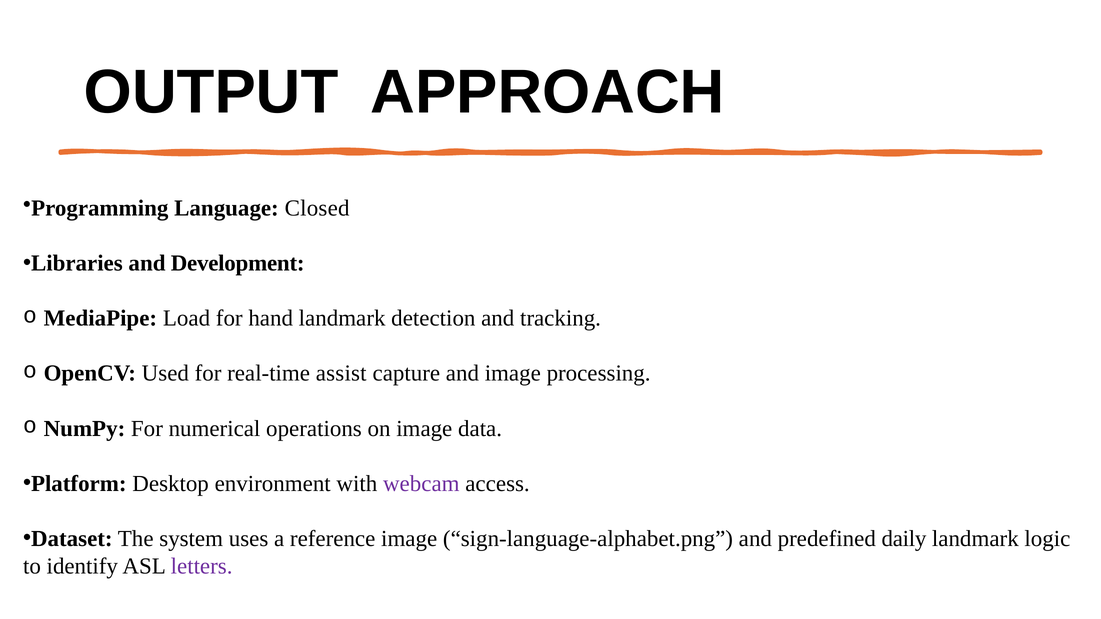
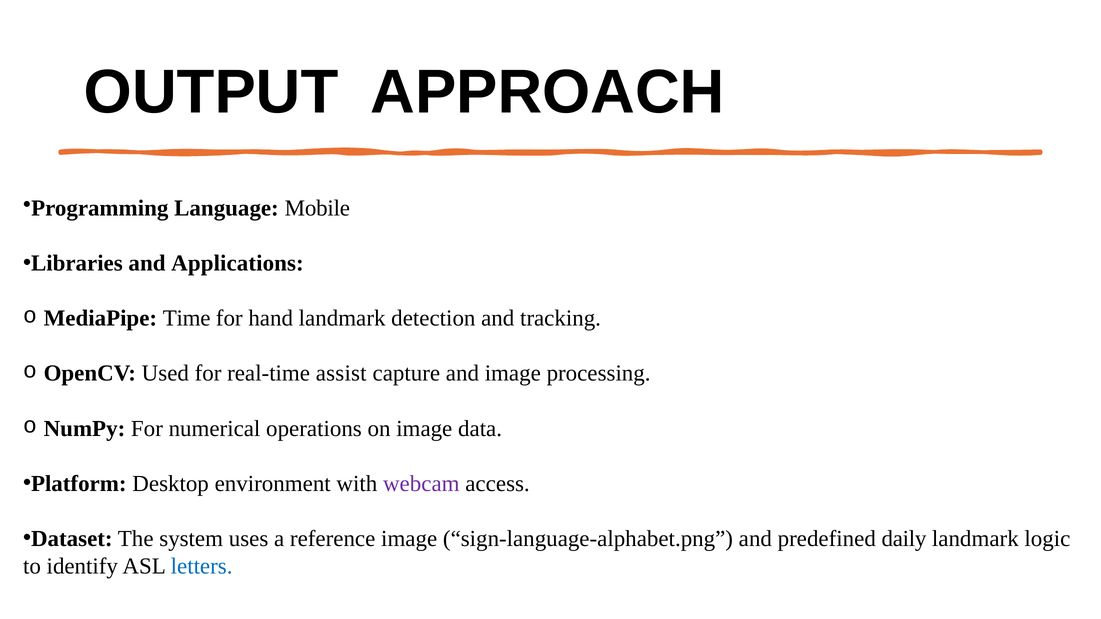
Closed: Closed -> Mobile (317, 208)
Development: Development -> Applications (237, 263)
Load: Load -> Time (187, 319)
letters colour: purple -> blue (202, 566)
